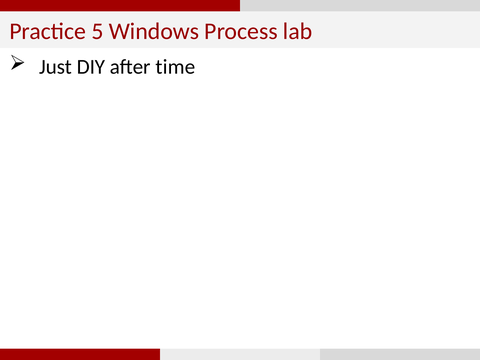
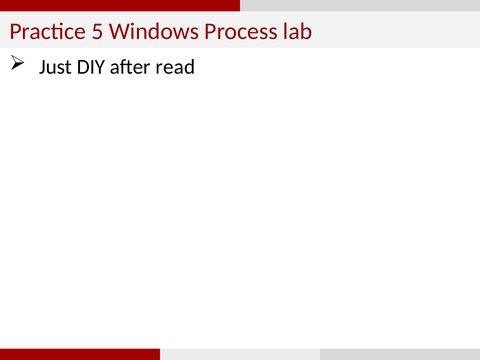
time: time -> read (175, 67)
